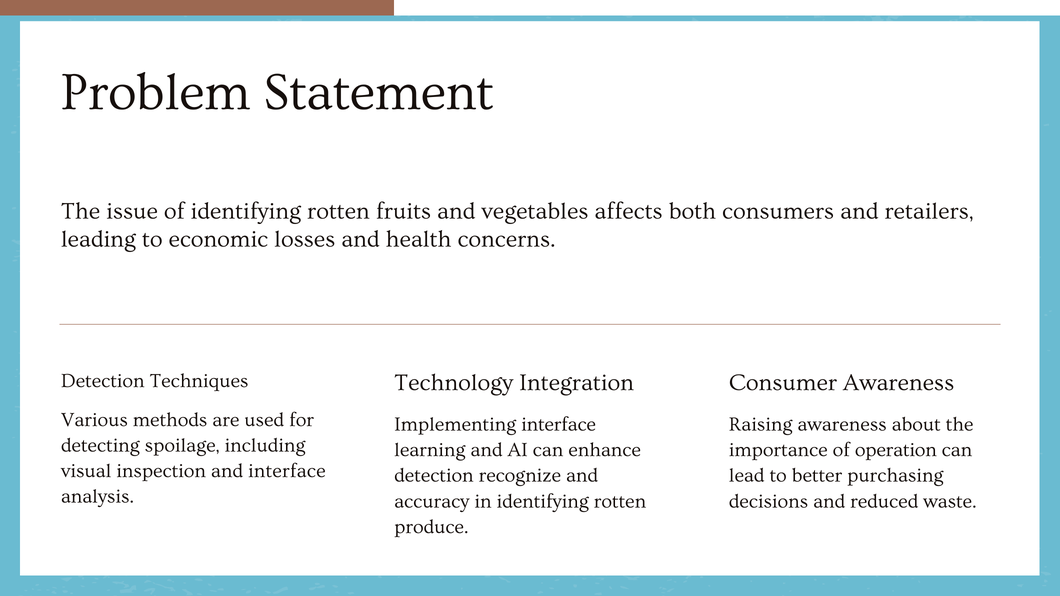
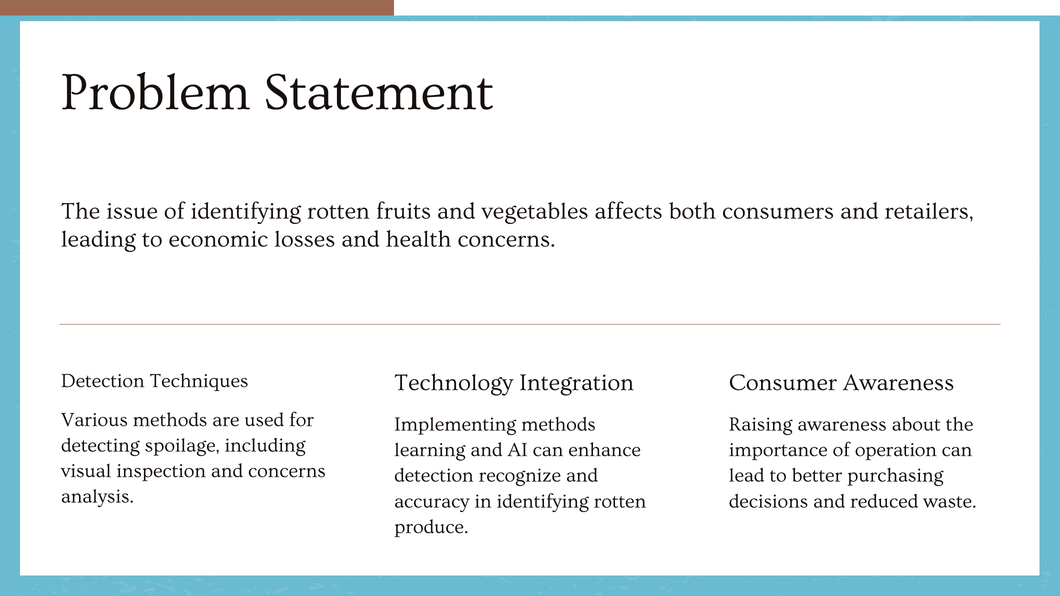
Implementing interface: interface -> methods (559, 424)
and interface: interface -> concerns (287, 471)
